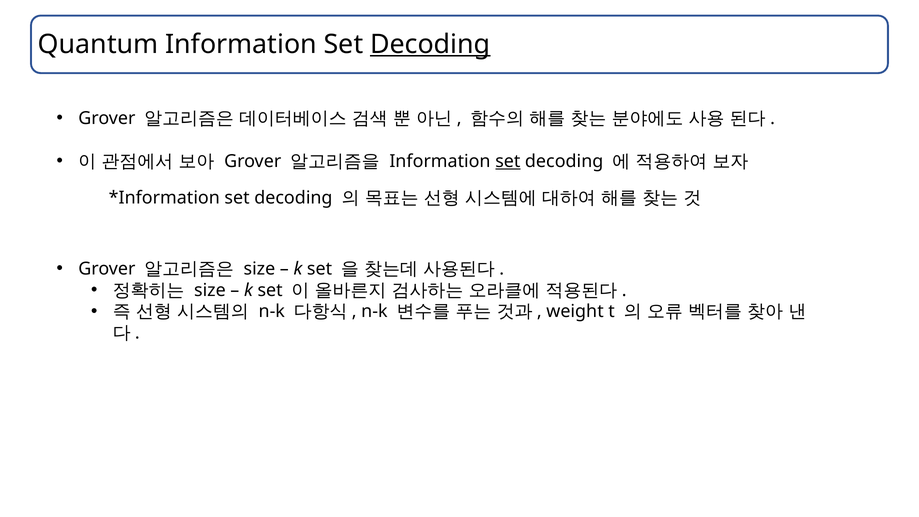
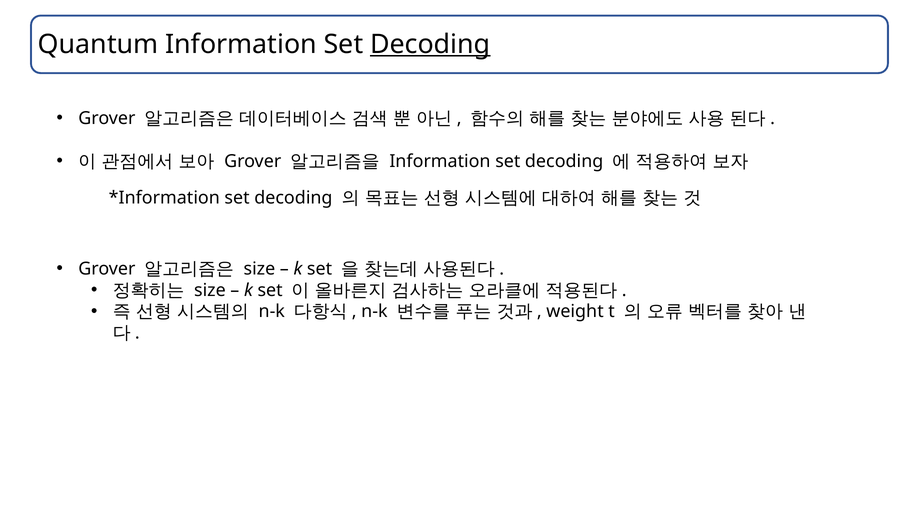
set underline: present -> none (508, 161)
